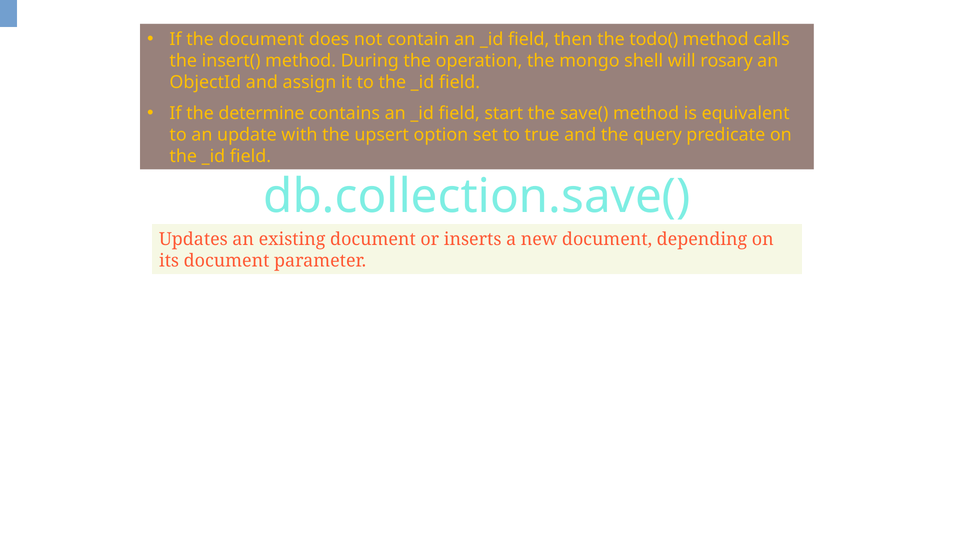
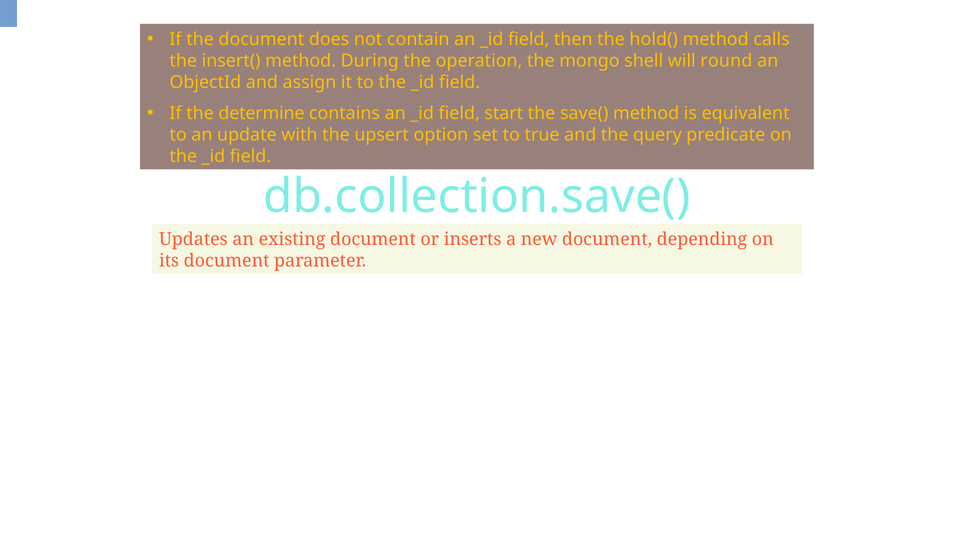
todo(: todo( -> hold( (654, 39)
rosary: rosary -> round (726, 61)
